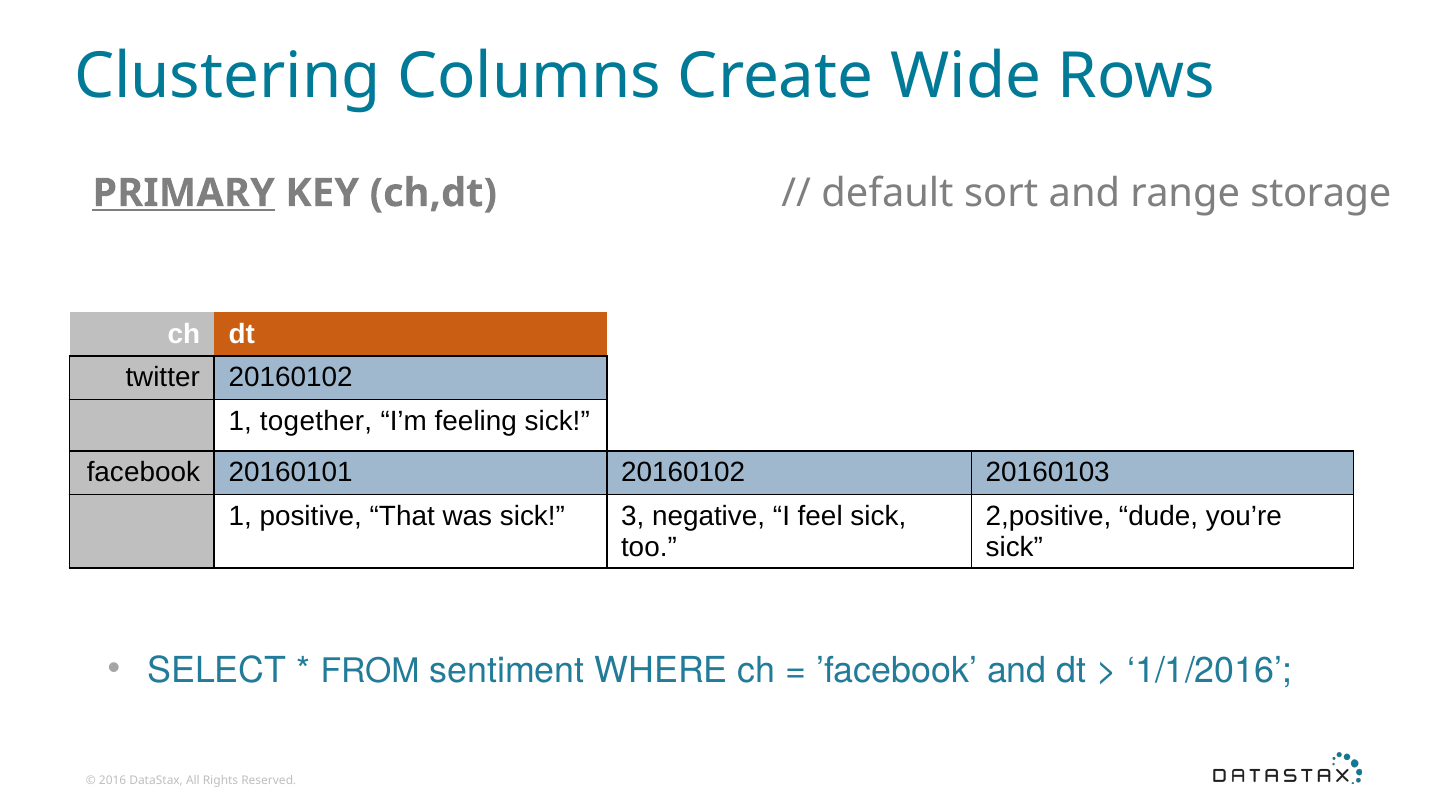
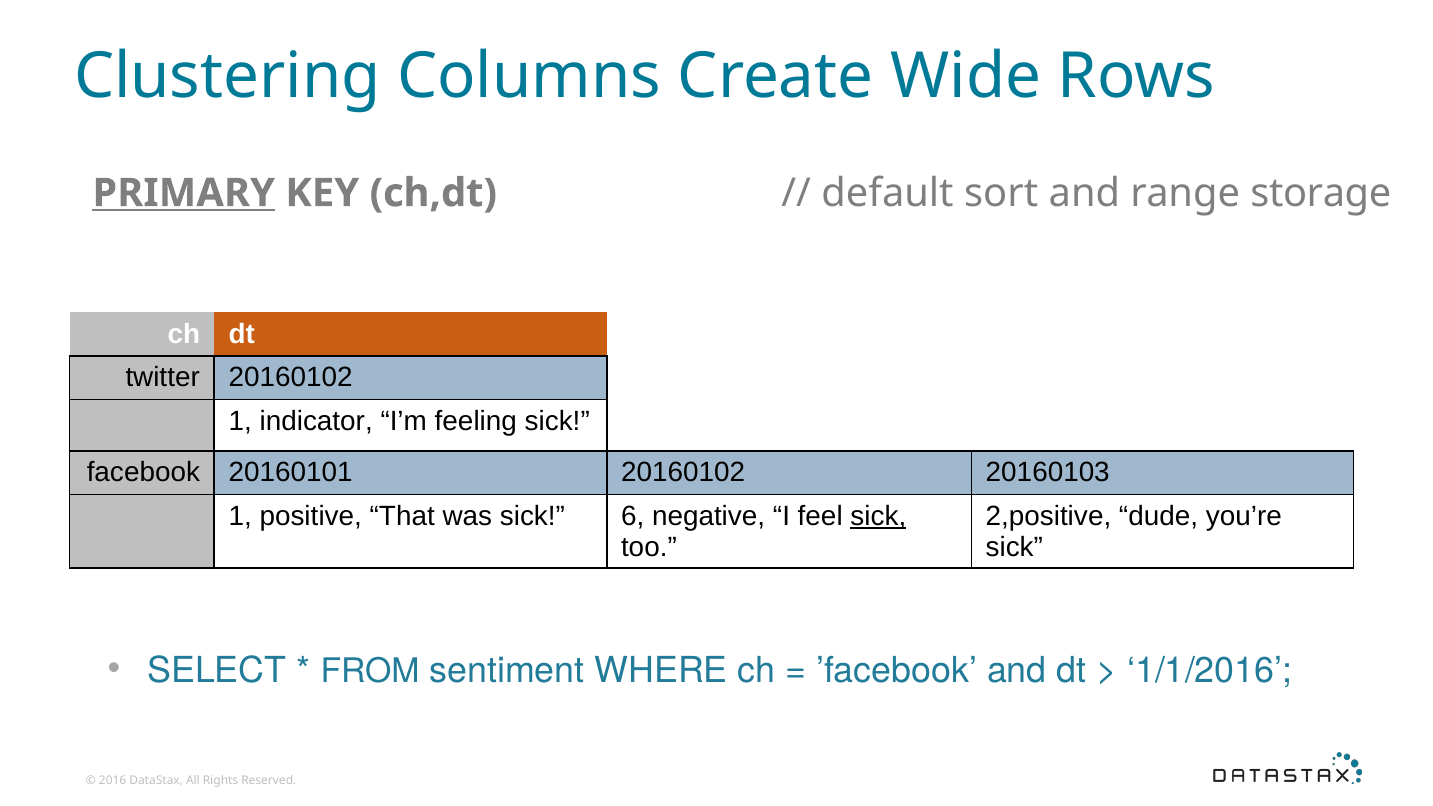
together: together -> indicator (316, 421)
3: 3 -> 6 (633, 516)
sick underline: none -> present (878, 516)
